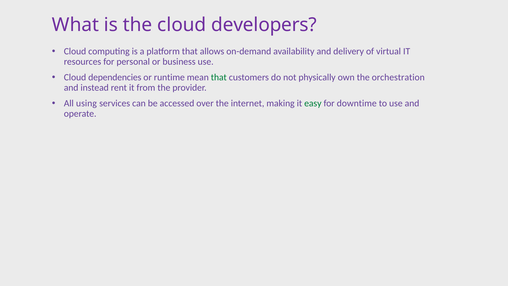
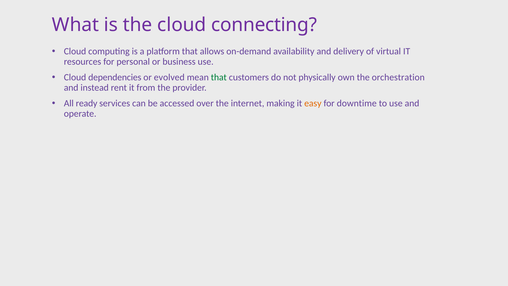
developers: developers -> connecting (264, 25)
runtime: runtime -> evolved (169, 77)
using: using -> ready (87, 103)
easy colour: green -> orange (313, 103)
